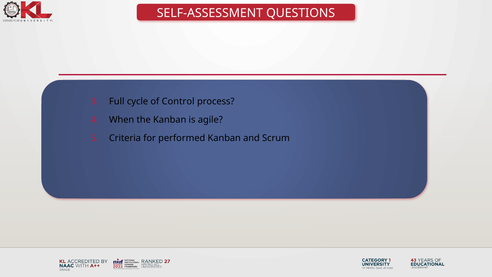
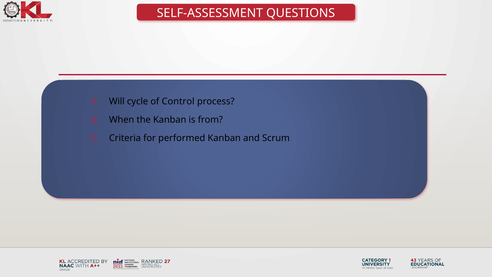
Full: Full -> Will (117, 101)
agile: agile -> from (210, 120)
